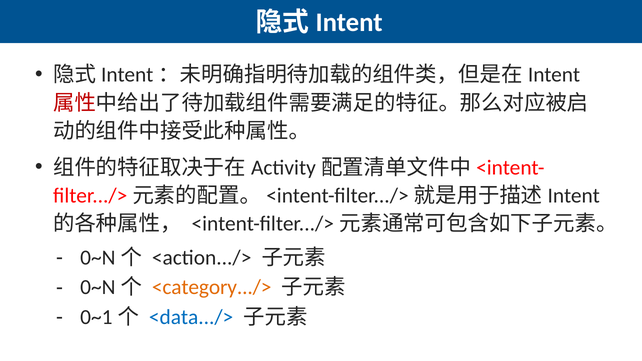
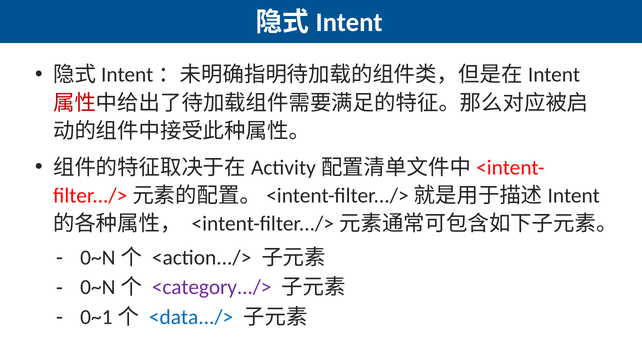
<category.../> colour: orange -> purple (212, 287)
